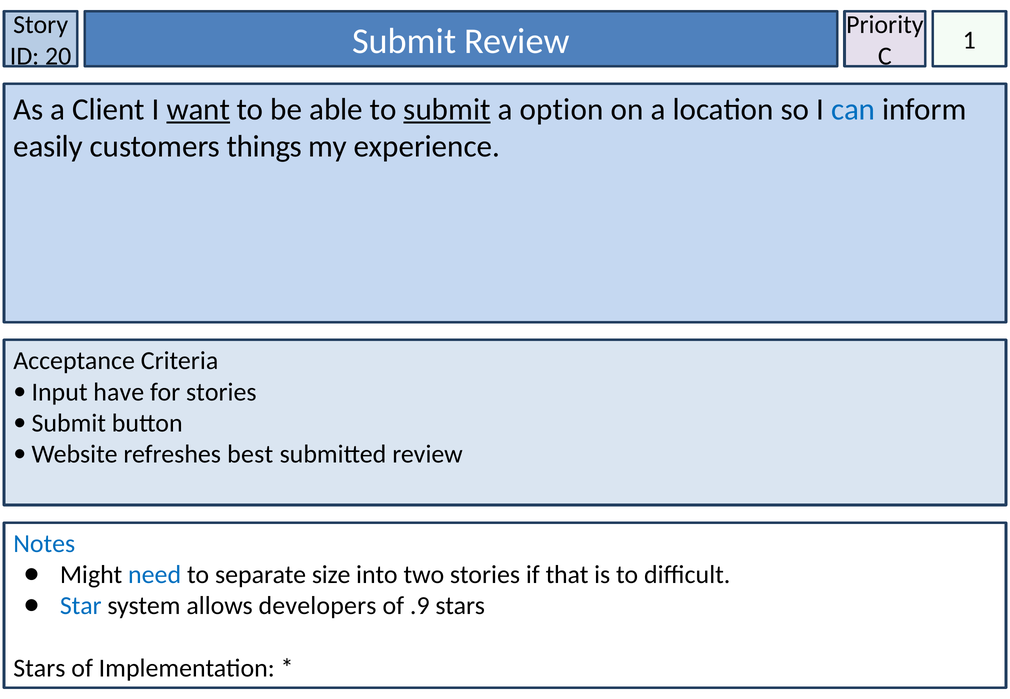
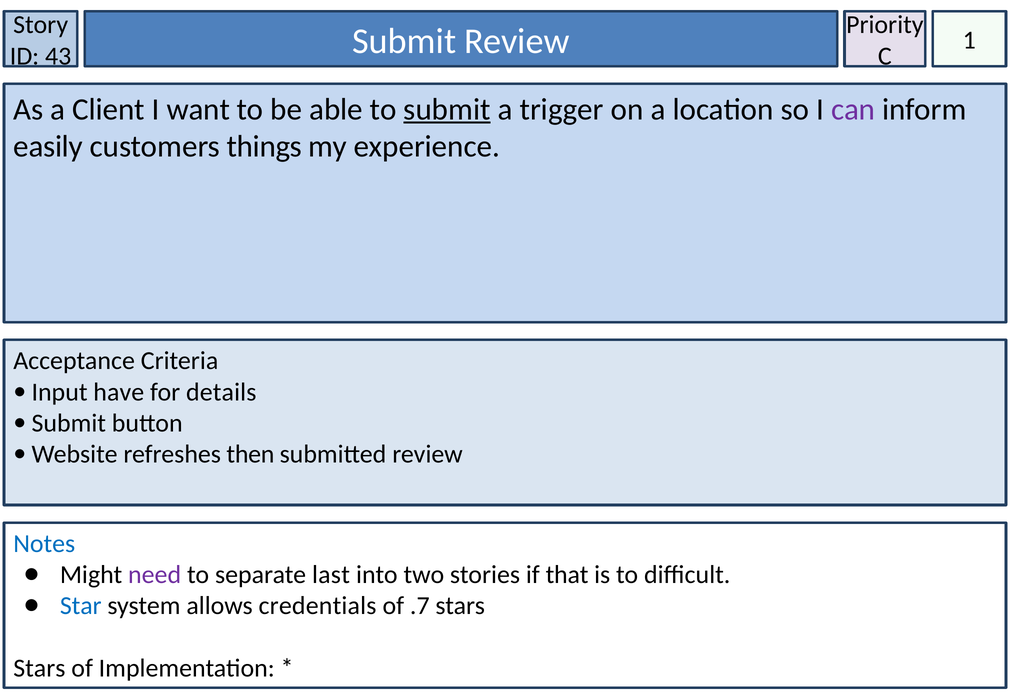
20: 20 -> 43 (58, 56)
want underline: present -> none (198, 109)
option: option -> trigger (562, 109)
can colour: blue -> purple (853, 109)
for stories: stories -> details (221, 392)
best: best -> then (250, 454)
need colour: blue -> purple (155, 575)
size: size -> last (331, 575)
developers: developers -> credentials (318, 606)
.9: .9 -> .7 (420, 606)
